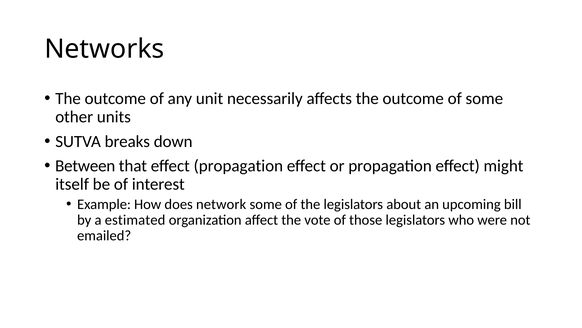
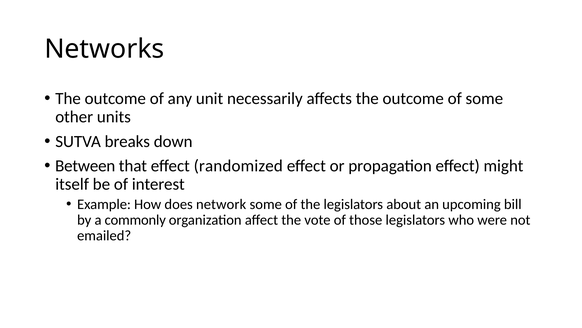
effect propagation: propagation -> randomized (238, 166)
estimated: estimated -> commonly (135, 220)
